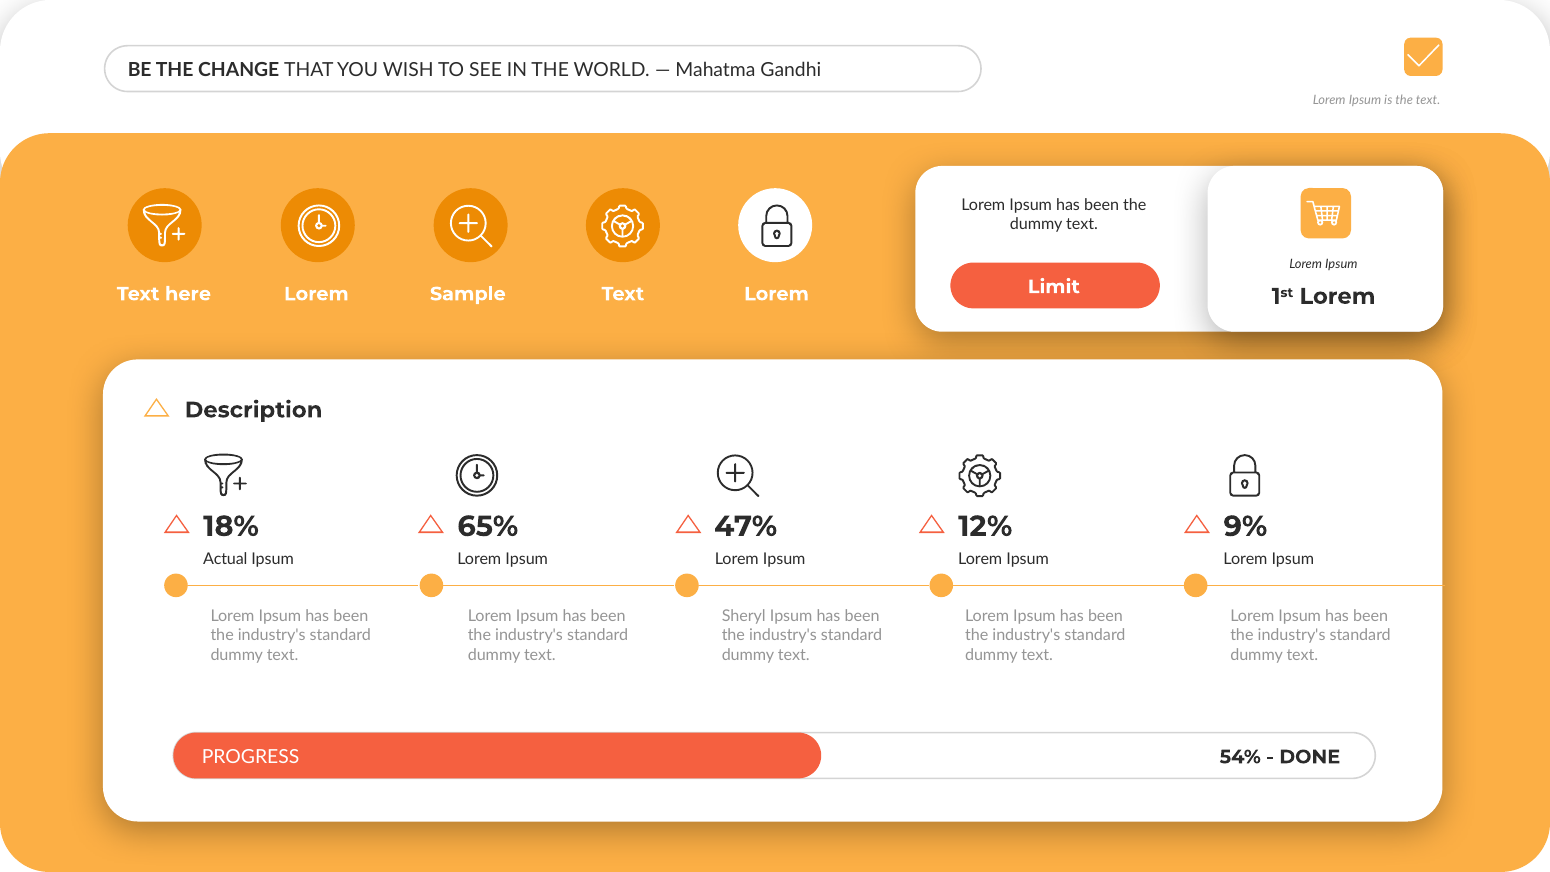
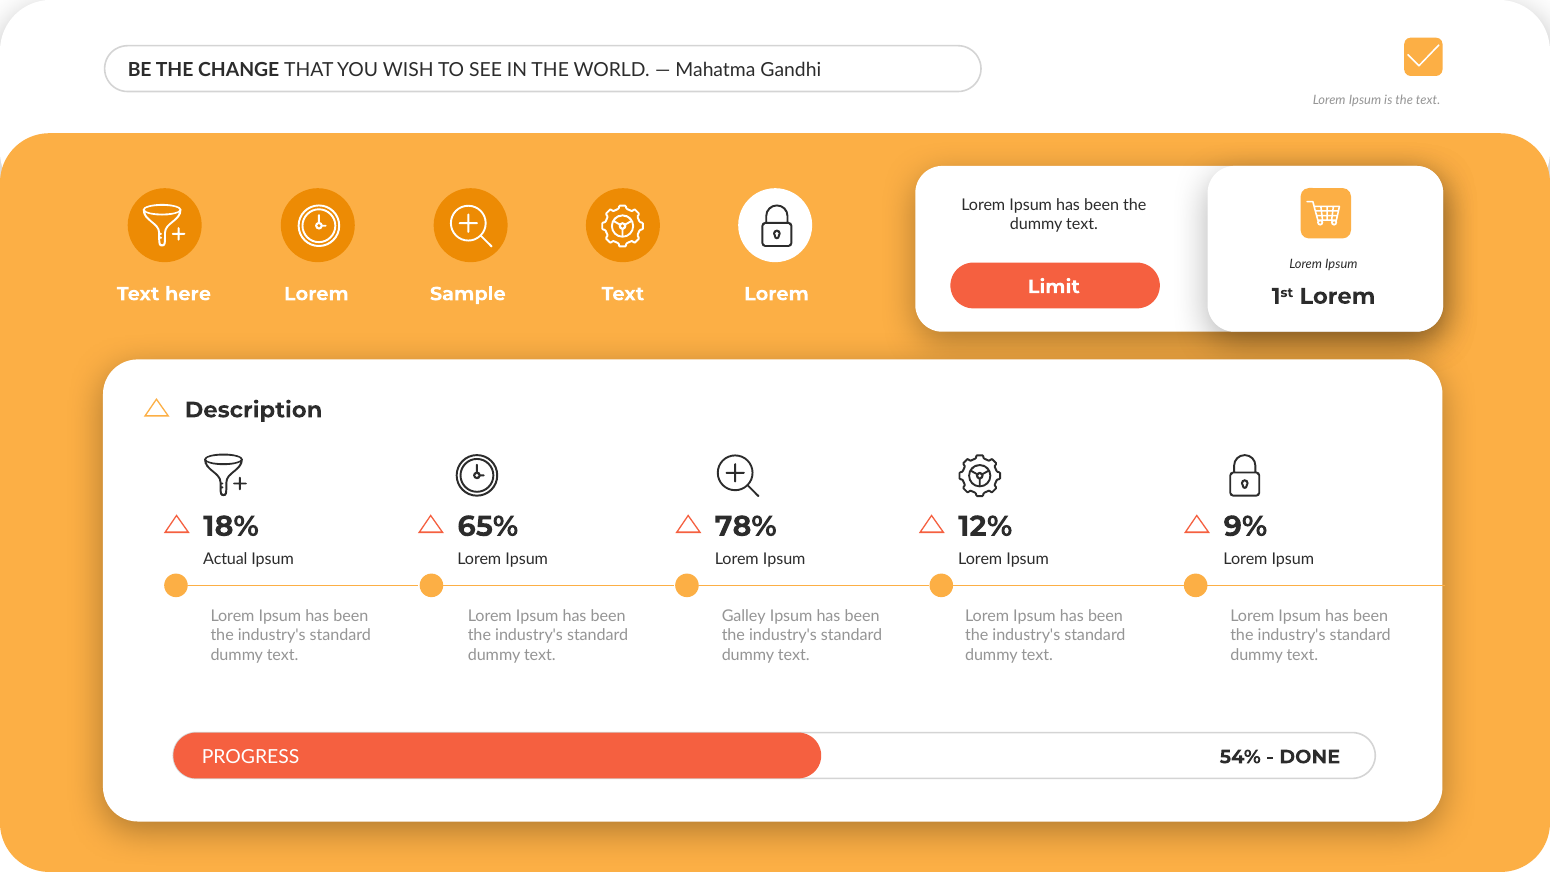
47%: 47% -> 78% (746, 526)
Sheryl: Sheryl -> Galley (744, 616)
